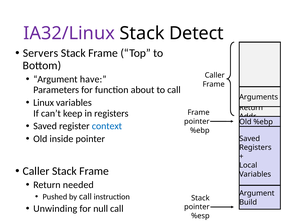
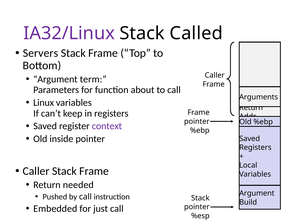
Detect: Detect -> Called (196, 33)
have: have -> term (93, 79)
context colour: blue -> purple (107, 126)
Unwinding: Unwinding -> Embedded (55, 208)
null: null -> just (101, 208)
